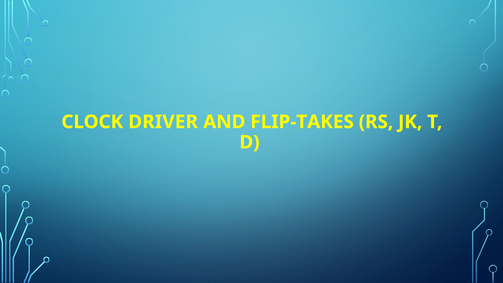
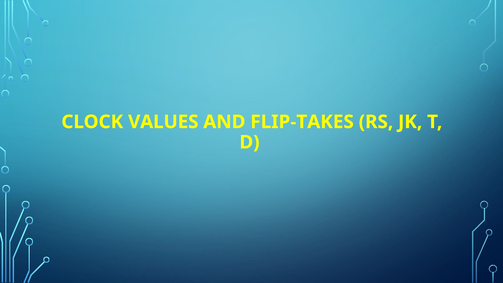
DRIVER: DRIVER -> VALUES (163, 122)
